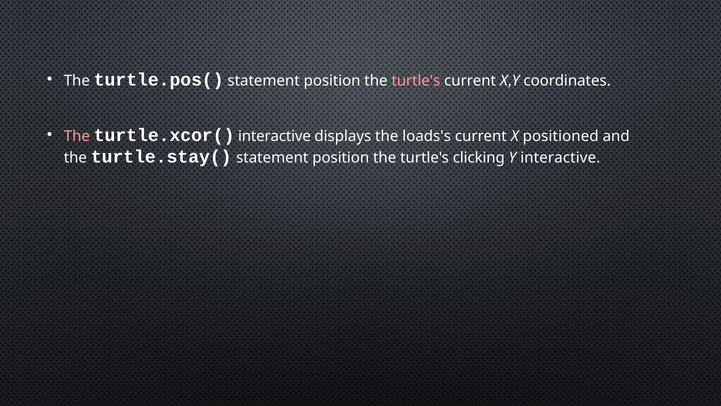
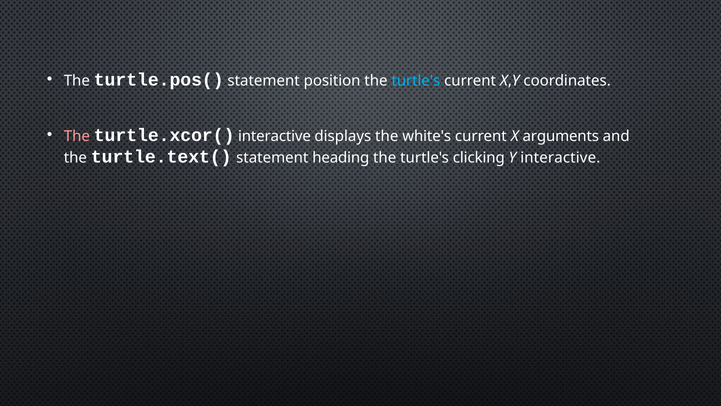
turtle's colour: pink -> light blue (416, 81)
loads's: loads's -> white's (427, 136)
positioned: positioned -> arguments (561, 136)
turtle.stay(: turtle.stay( -> turtle.text( (161, 157)
position: position -> heading (341, 158)
